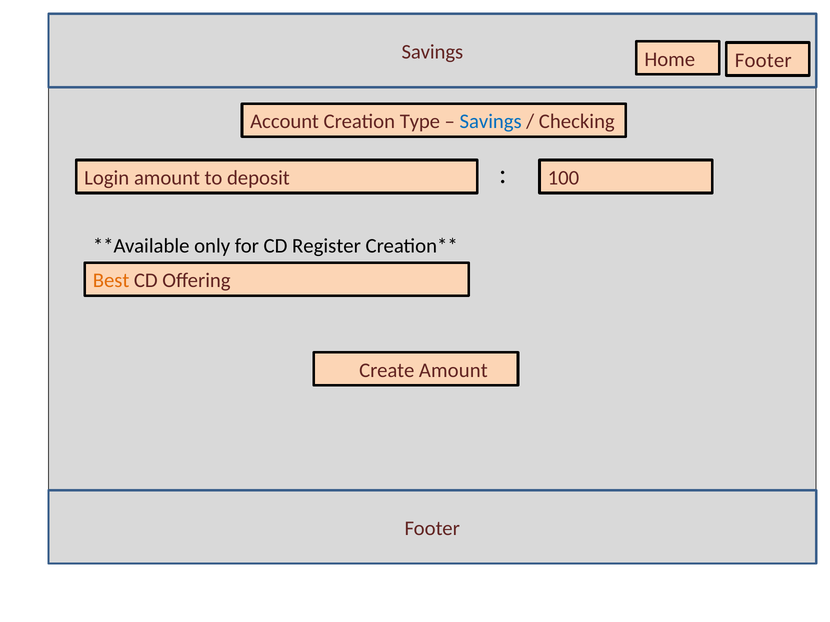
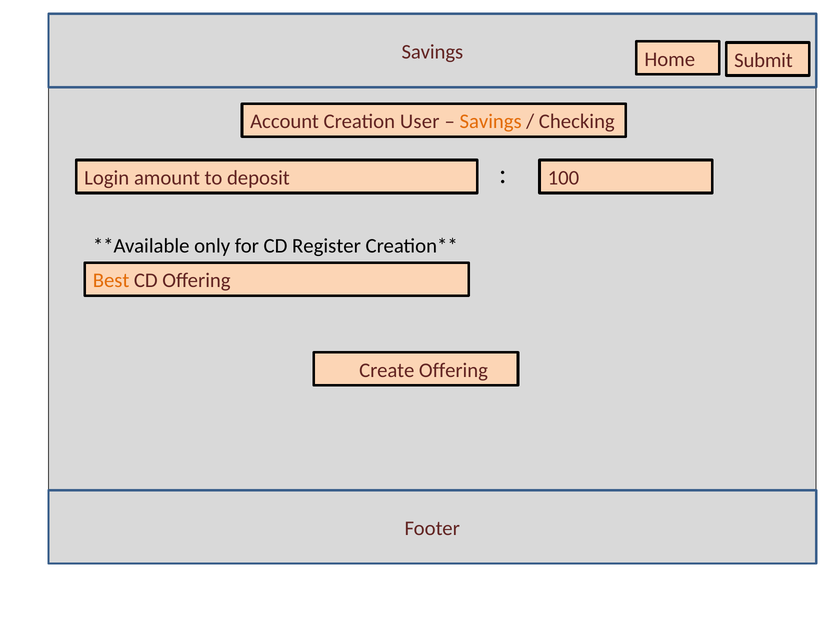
Footer: Footer -> Submit (763, 61)
Type: Type -> User (420, 122)
Savings colour: blue -> orange (491, 122)
Create Amount: Amount -> Offering (453, 371)
